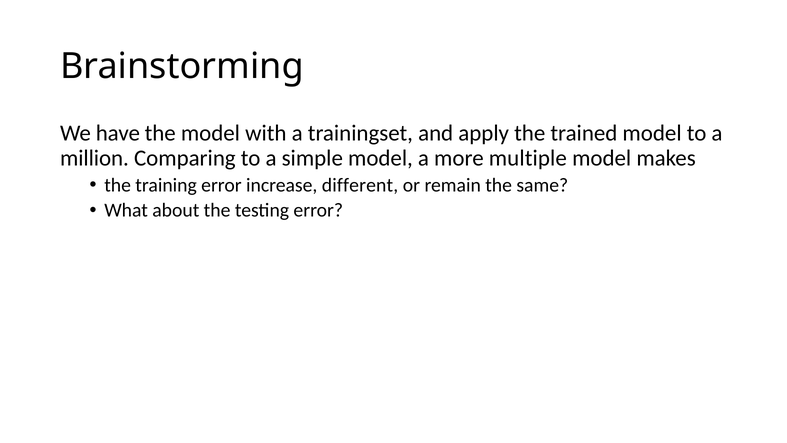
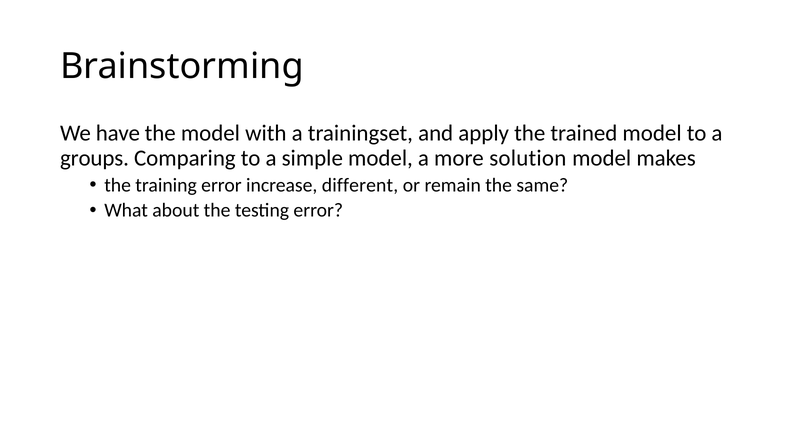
million: million -> groups (94, 158)
multiple: multiple -> solution (528, 158)
